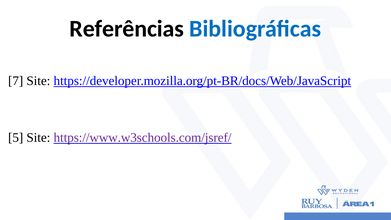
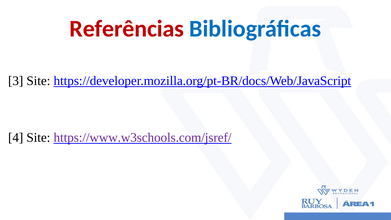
Referências colour: black -> red (127, 29)
7: 7 -> 3 (16, 81)
5: 5 -> 4 (16, 138)
